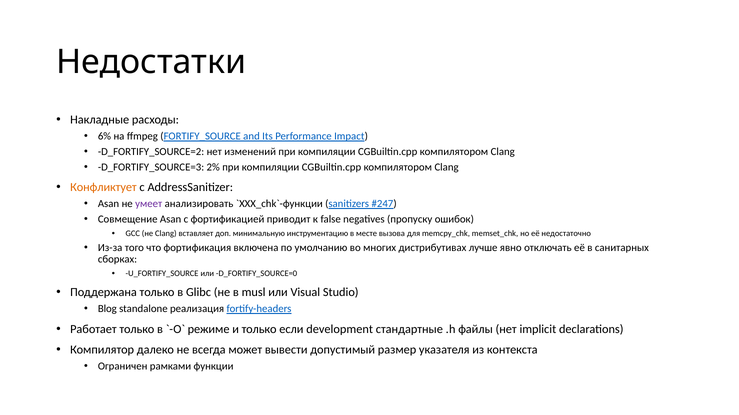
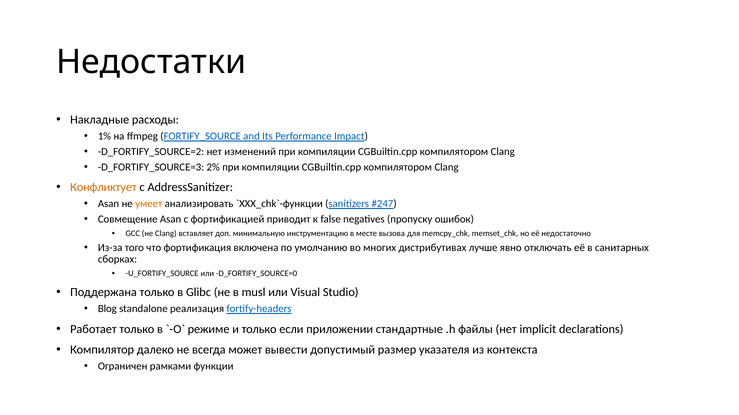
6%: 6% -> 1% (104, 136)
умеет colour: purple -> orange (149, 204)
development: development -> приложении (340, 329)
